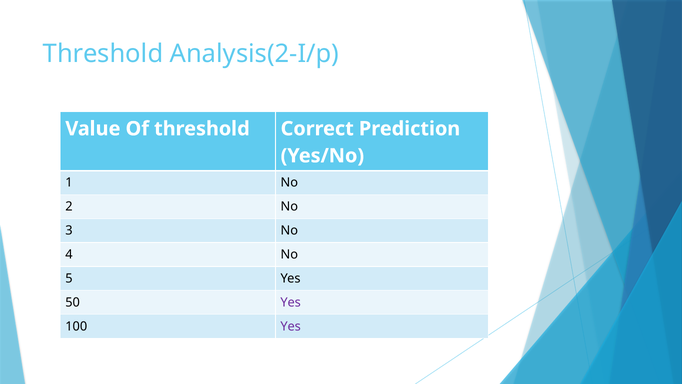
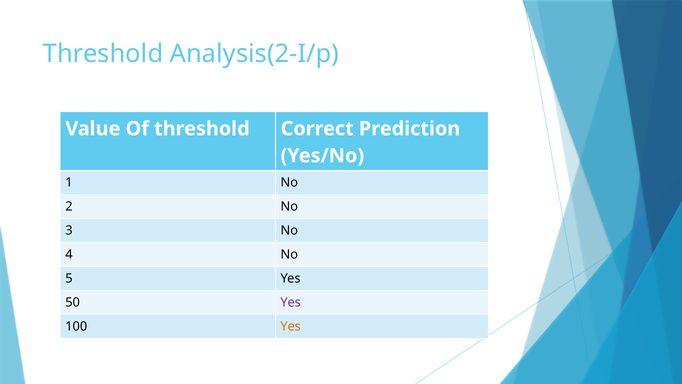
Yes colour: purple -> orange (291, 326)
